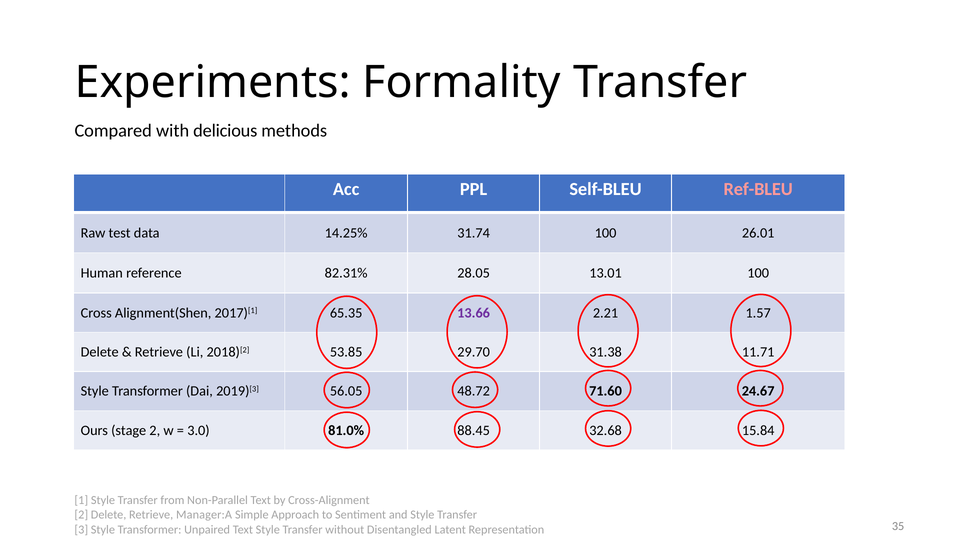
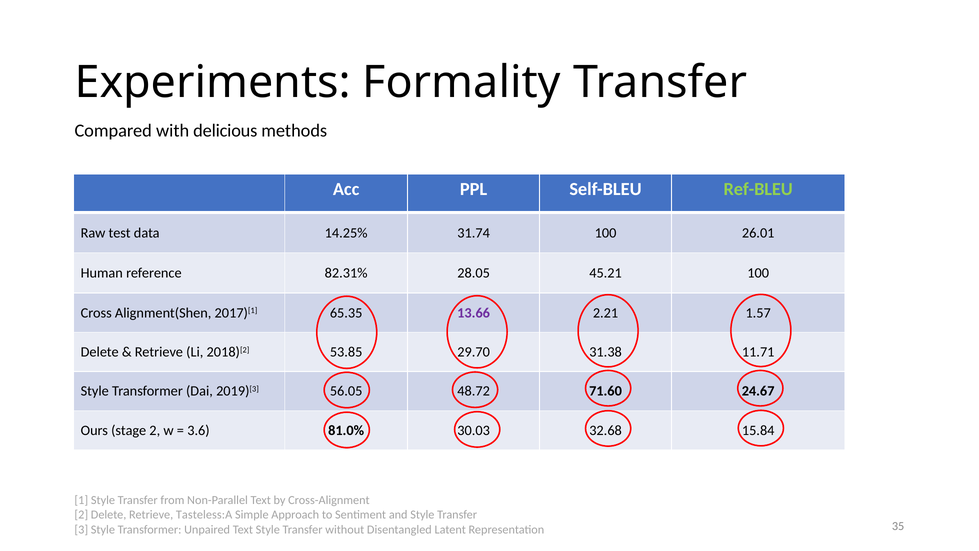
Ref-BLEU colour: pink -> light green (758, 189)
13.01: 13.01 -> 45.21 (606, 273)
3.0: 3.0 -> 3.6 (198, 430)
88.45: 88.45 -> 30.03 (474, 430)
Manager:A: Manager:A -> Tasteless:A (204, 515)
